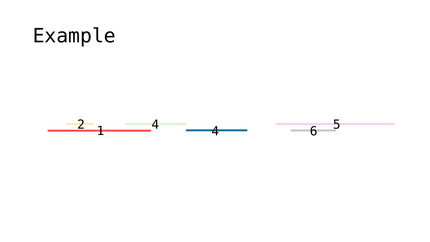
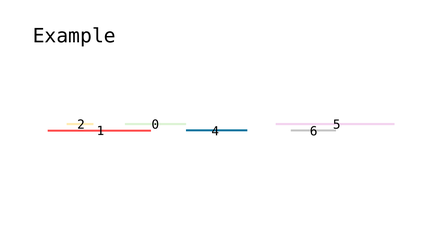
1 4: 4 -> 0 (155, 125)
